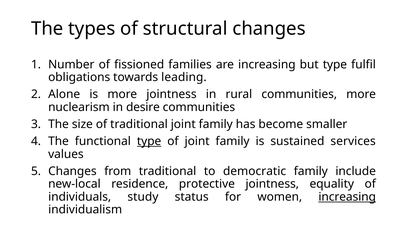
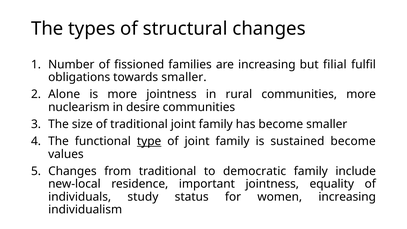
but type: type -> filial (335, 64)
towards leading: leading -> smaller (184, 77)
sustained services: services -> become (353, 141)
protective: protective -> important (207, 184)
increasing underline: present -> none (347, 197)
